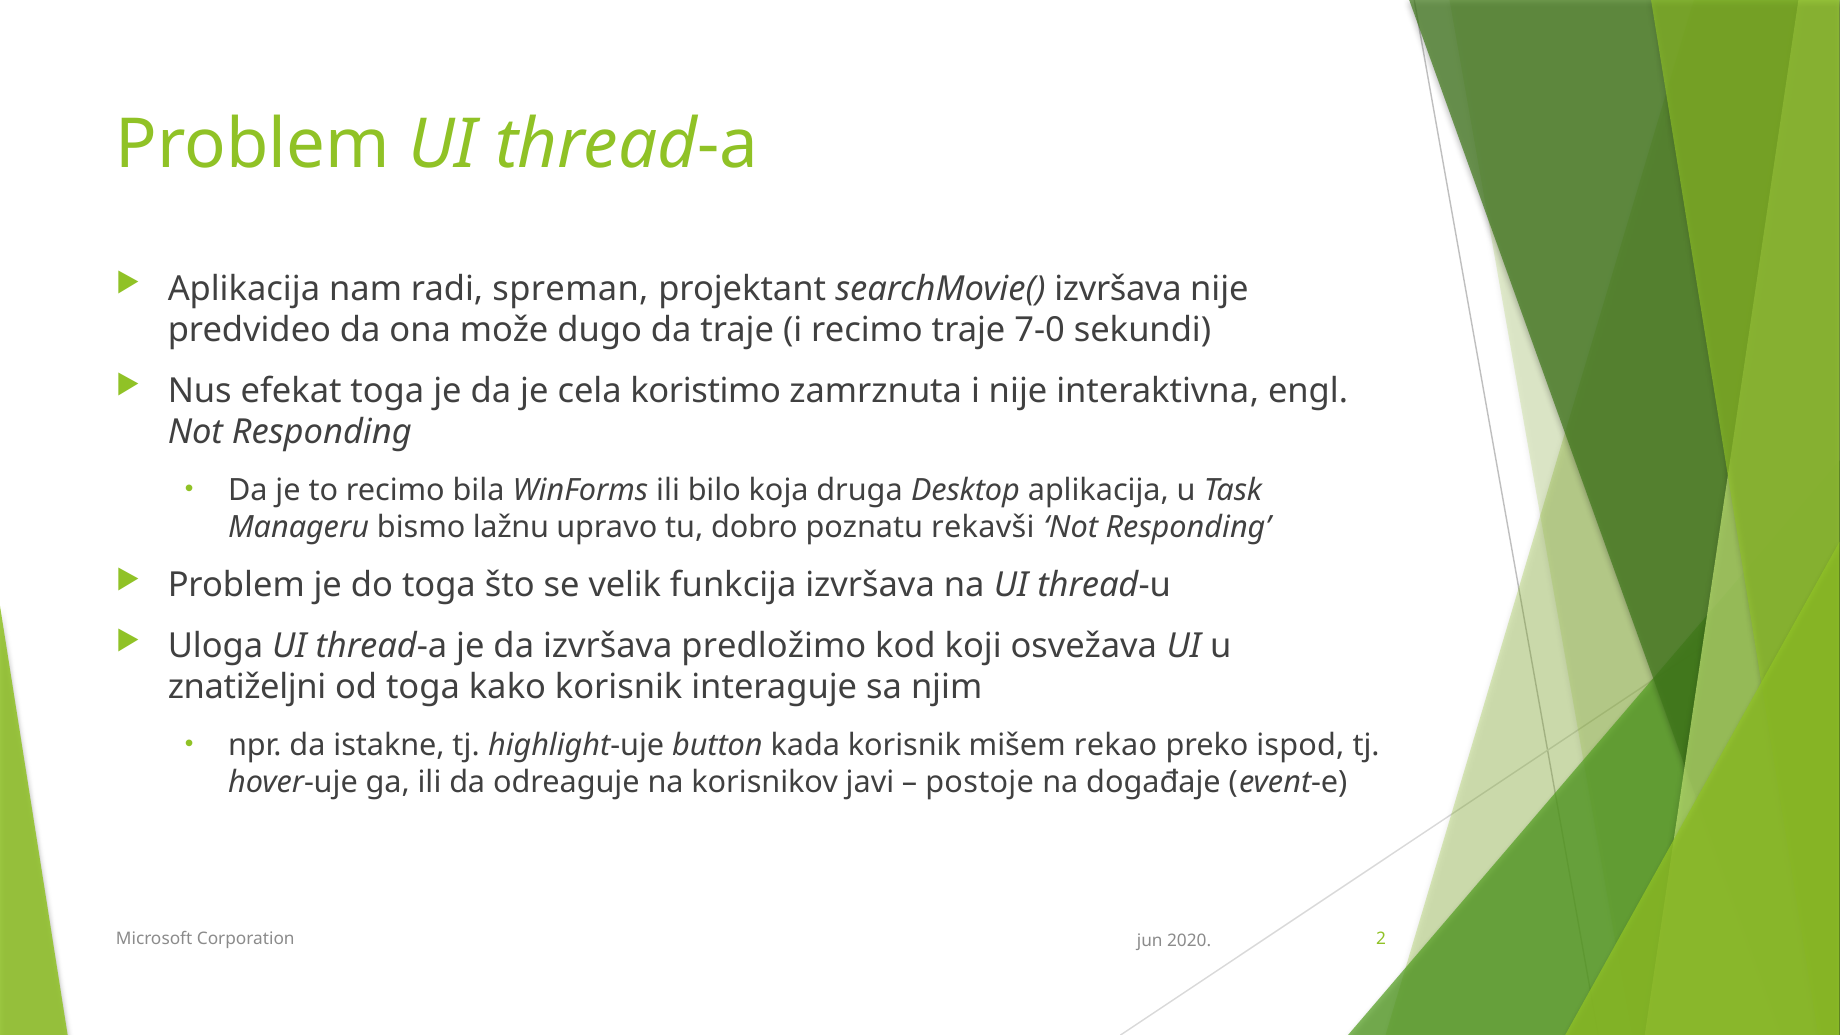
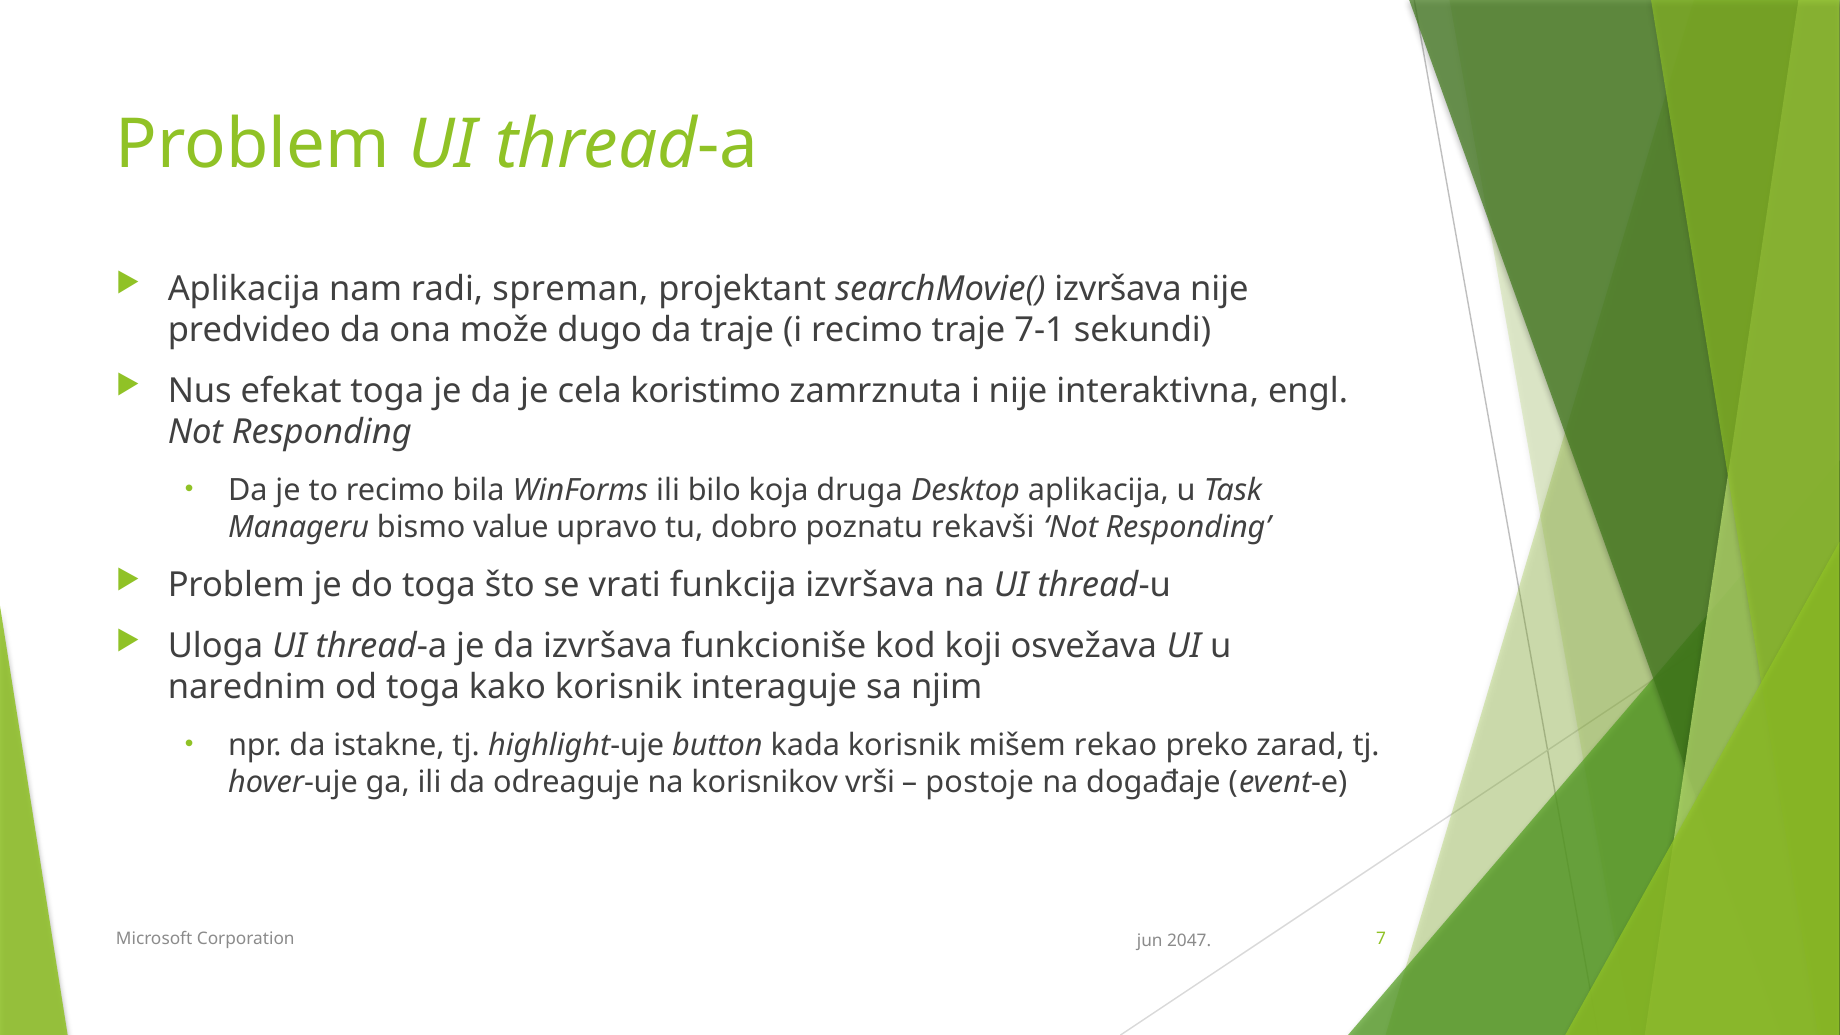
7-0: 7-0 -> 7-1 (1040, 330)
lažnu: lažnu -> value (511, 527)
velik: velik -> vrati (625, 585)
predložimo: predložimo -> funkcioniše (774, 646)
znatiželjni: znatiželjni -> narednim (247, 687)
ispod: ispod -> zarad (1300, 745)
javi: javi -> vrši (870, 782)
2: 2 -> 7 (1381, 939)
2020: 2020 -> 2047 (1189, 940)
